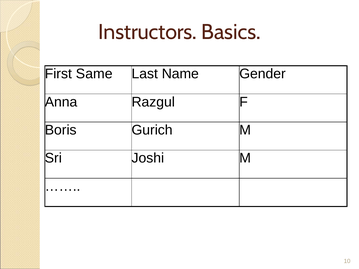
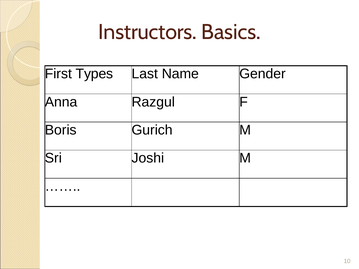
Same: Same -> Types (94, 74)
